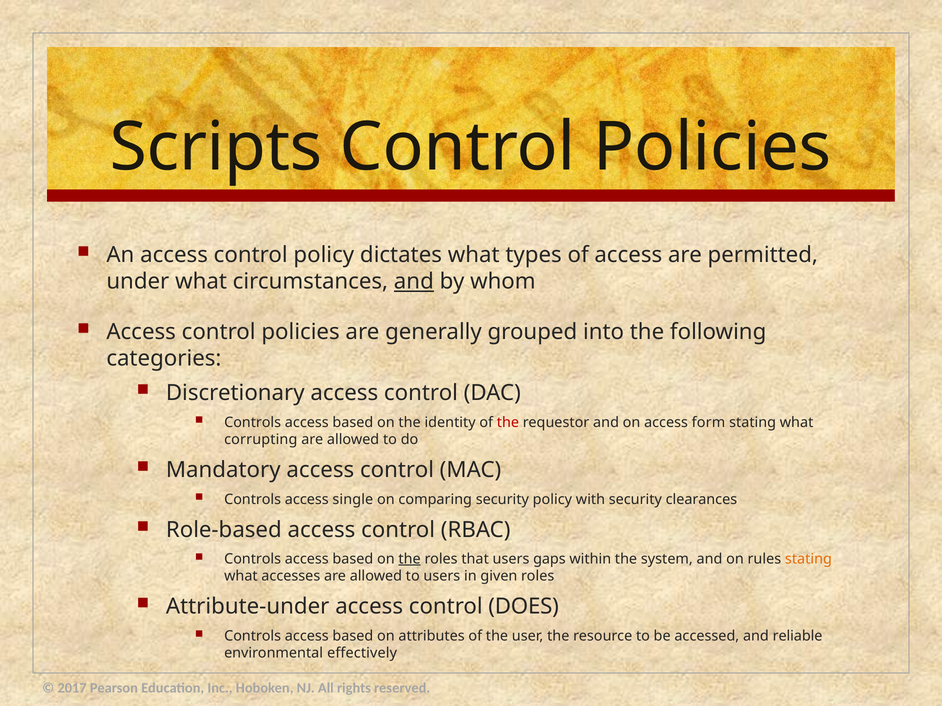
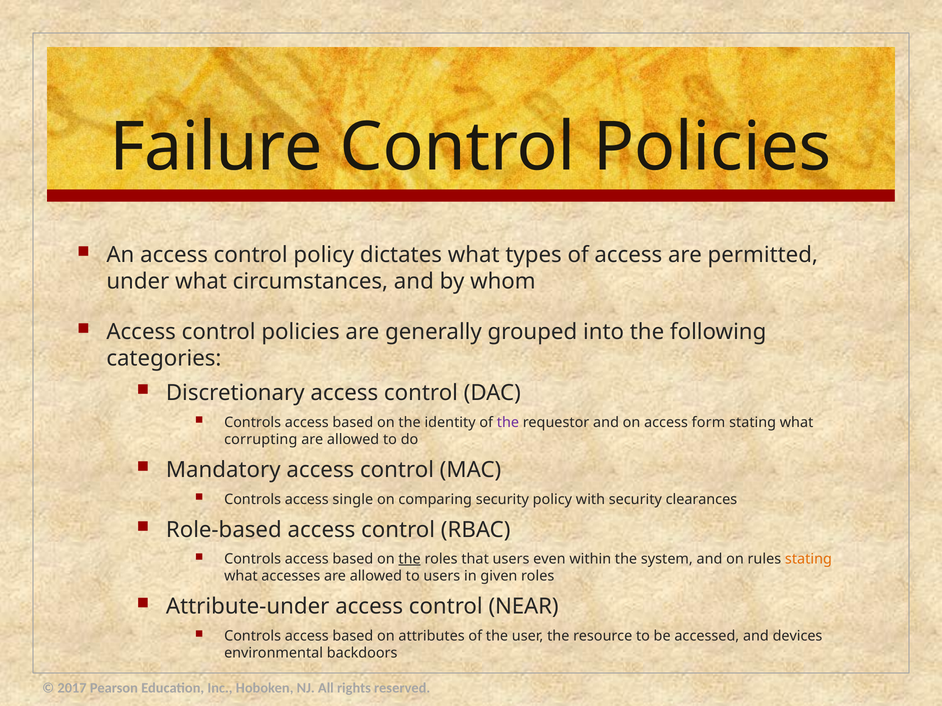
Scripts: Scripts -> Failure (216, 147)
and underline: present -> none (414, 282)
the colour: red -> purple (508, 423)
gaps: gaps -> even (549, 559)
DOES: DOES -> NEAR (524, 607)
reliable: reliable -> devices (798, 636)
effectively: effectively -> backdoors (362, 654)
